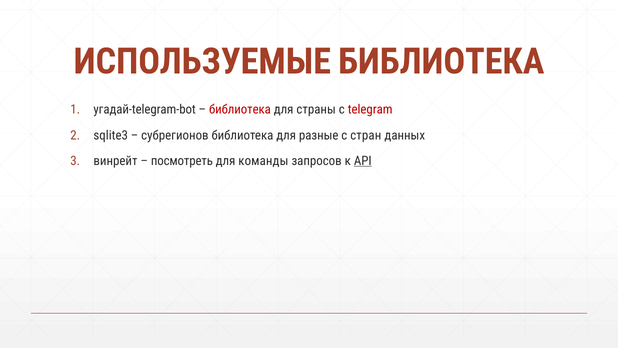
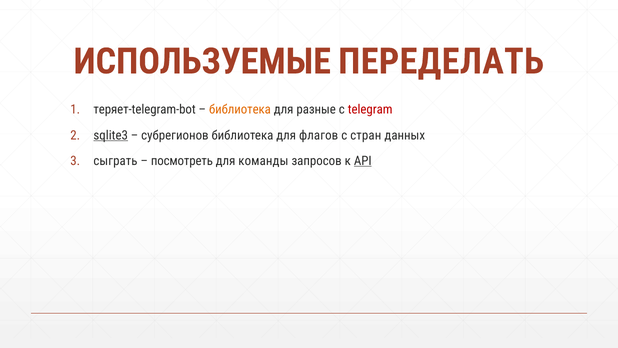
ИСПОЛЬЗУЕМЫЕ БИБЛИОТЕКА: БИБЛИОТЕКА -> ПЕРЕДЕЛАТЬ (441, 61)
угадай-telegram-bot: угадай-telegram-bot -> теряет-telegram-bot (145, 110)
библиотека colour: red -> orange (240, 110)
страны: страны -> разные (316, 110)
sqlite3 underline: none -> present (111, 135)
разные: разные -> флагов (319, 135)
винрейт: винрейт -> сыграть (115, 161)
